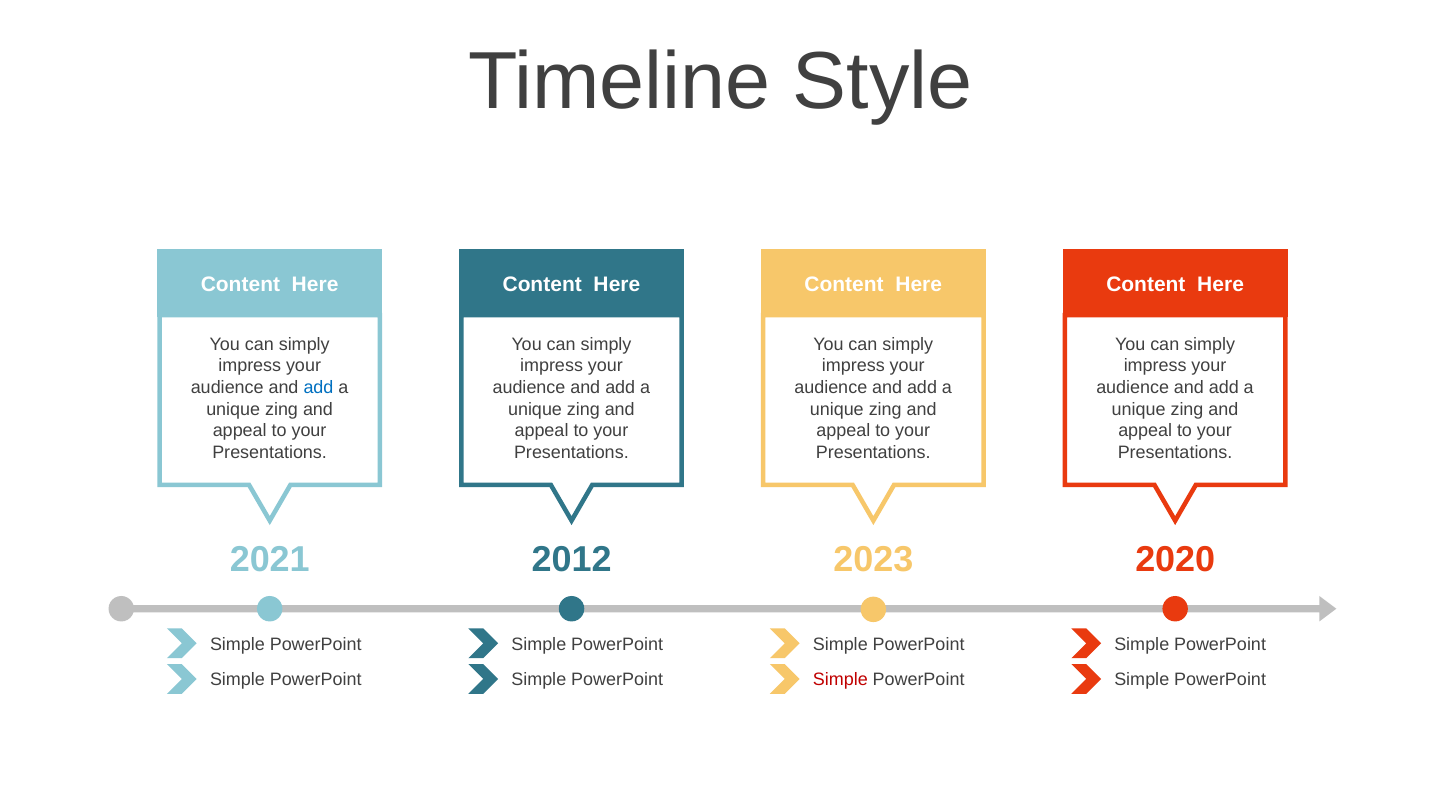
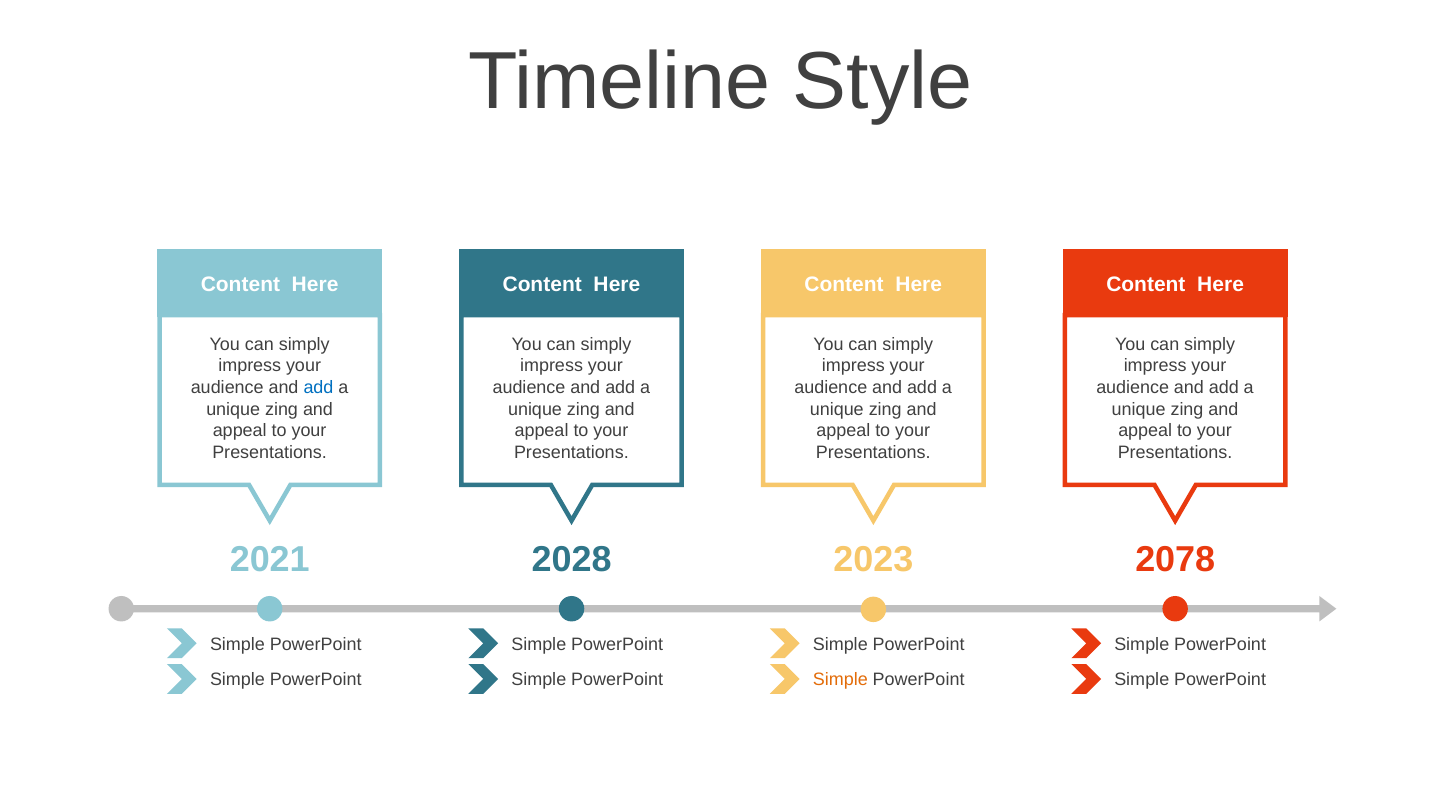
2012: 2012 -> 2028 (572, 560)
2020: 2020 -> 2078 (1175, 560)
Simple colour: red -> orange (840, 680)
